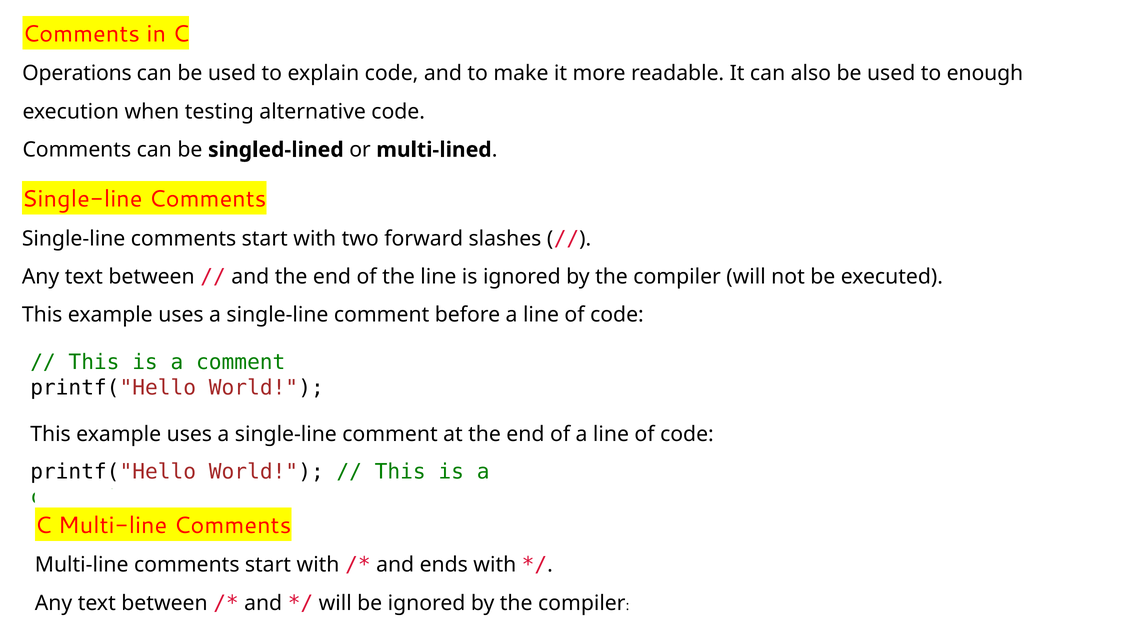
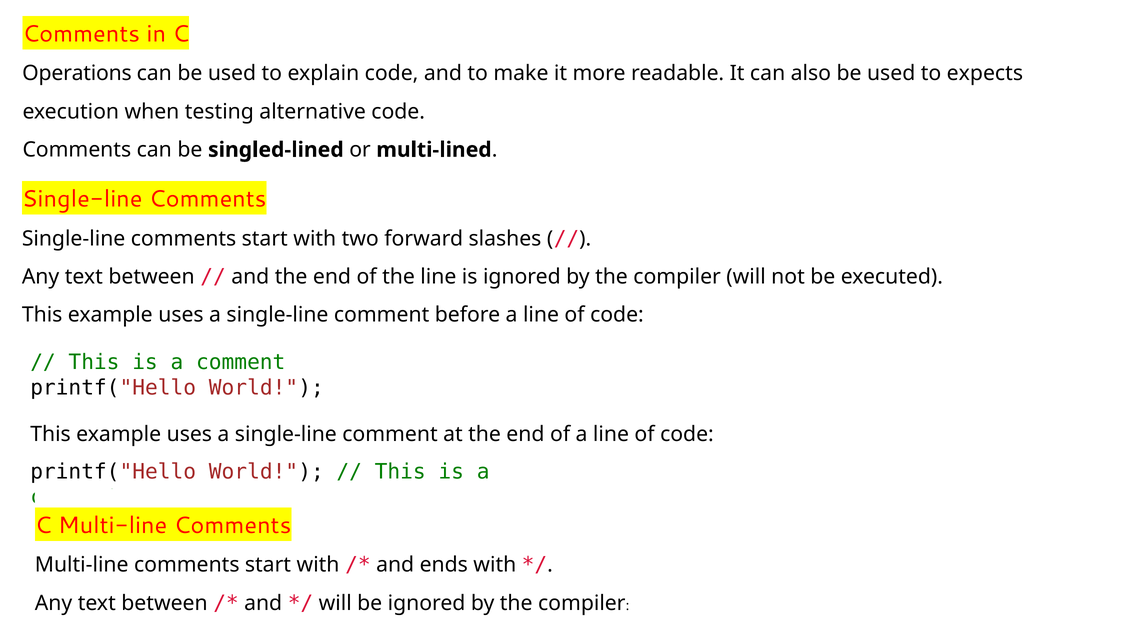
enough: enough -> expects (985, 74)
